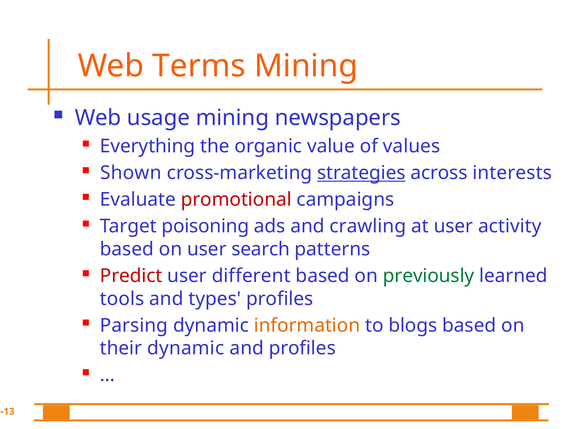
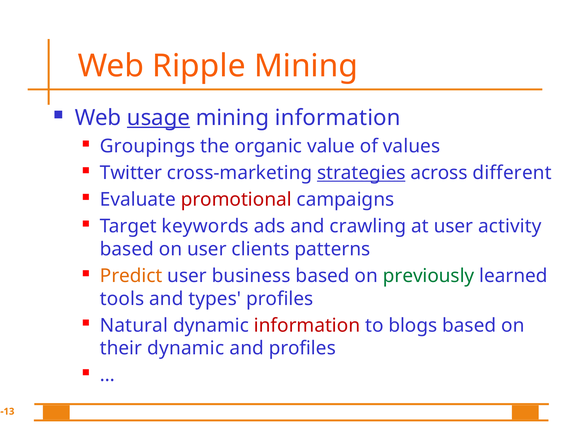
Terms: Terms -> Ripple (199, 66)
usage underline: none -> present (158, 118)
mining newspapers: newspapers -> information (338, 118)
Everything: Everything -> Groupings (148, 146)
Shown: Shown -> Twitter (131, 173)
interests: interests -> different (512, 173)
poisoning: poisoning -> keywords (205, 226)
search: search -> clients (261, 249)
Predict colour: red -> orange (131, 276)
different: different -> business (251, 276)
Parsing: Parsing -> Natural (134, 325)
information colour: orange -> red (307, 325)
